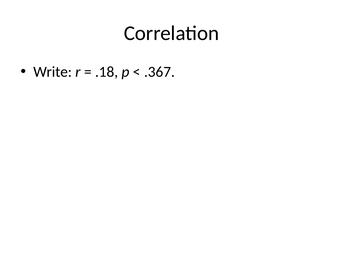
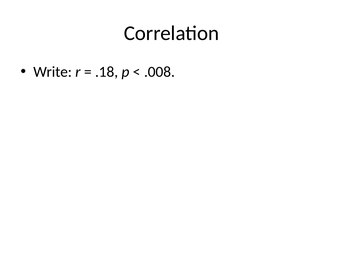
.367: .367 -> .008 (159, 72)
